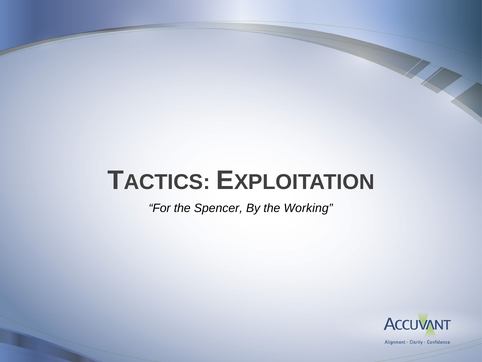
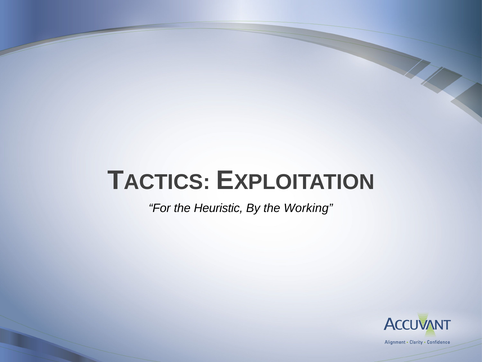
Spencer: Spencer -> Heuristic (218, 208)
